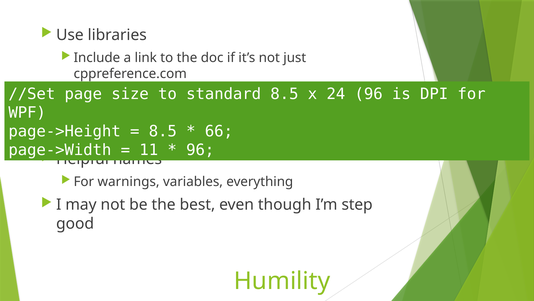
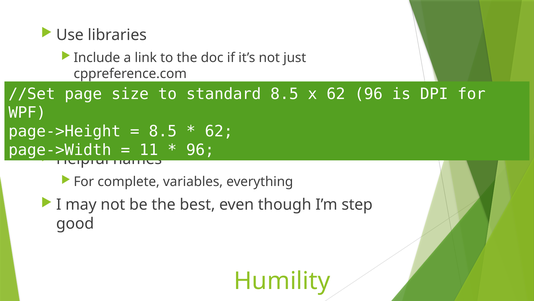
x 24: 24 -> 62 (336, 94)
66: 66 -> 62 (219, 131)
warnings: warnings -> complete (129, 181)
